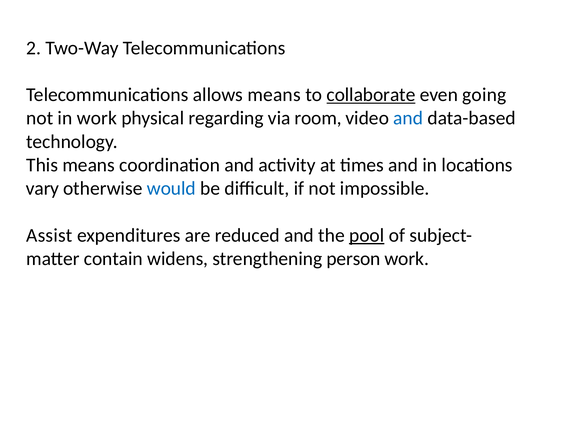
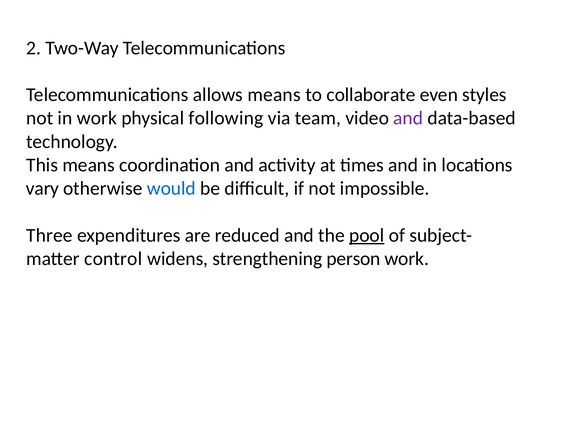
collaborate underline: present -> none (371, 95)
going: going -> styles (484, 95)
regarding: regarding -> following (226, 118)
room: room -> team (318, 118)
and colour: blue -> purple (408, 118)
Assist: Assist -> Three (49, 235)
contain: contain -> control (113, 259)
